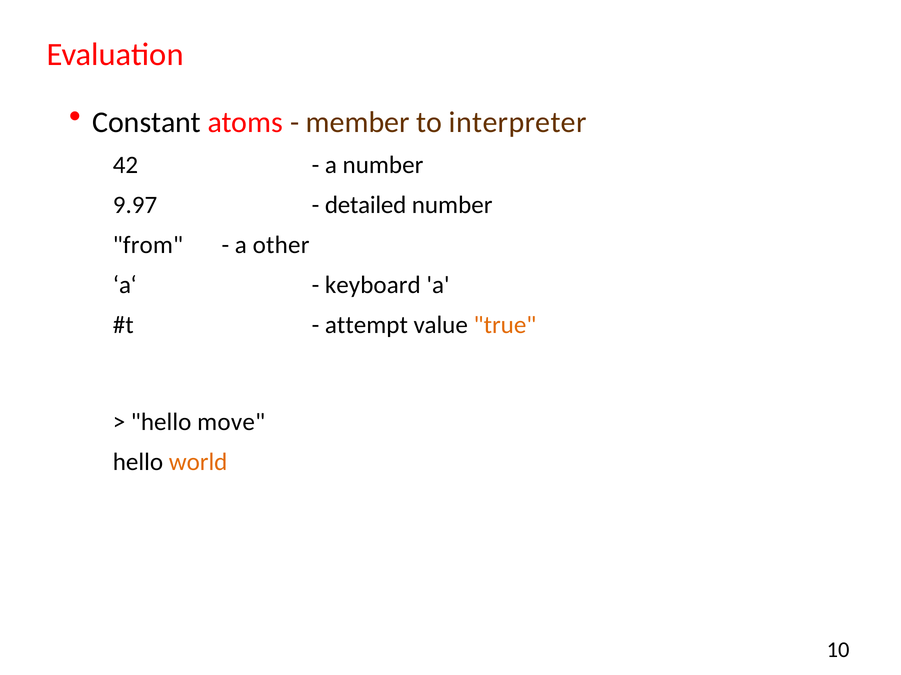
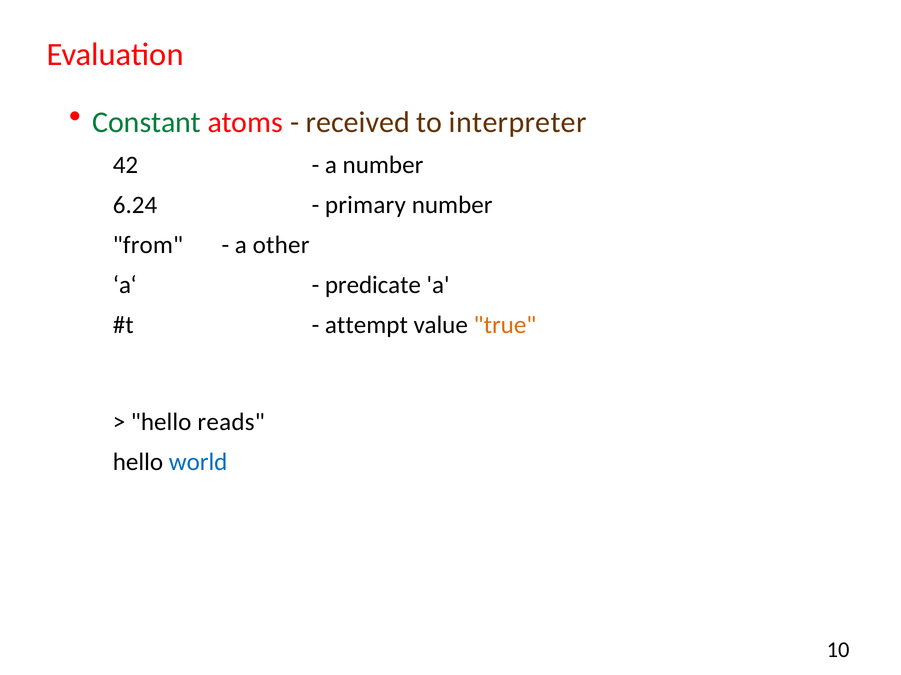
Constant colour: black -> green (147, 122)
member: member -> received (358, 122)
9.97: 9.97 -> 6.24 (135, 205)
detailed: detailed -> primary (365, 205)
keyboard: keyboard -> predicate (373, 285)
move: move -> reads (231, 422)
world colour: orange -> blue (198, 462)
